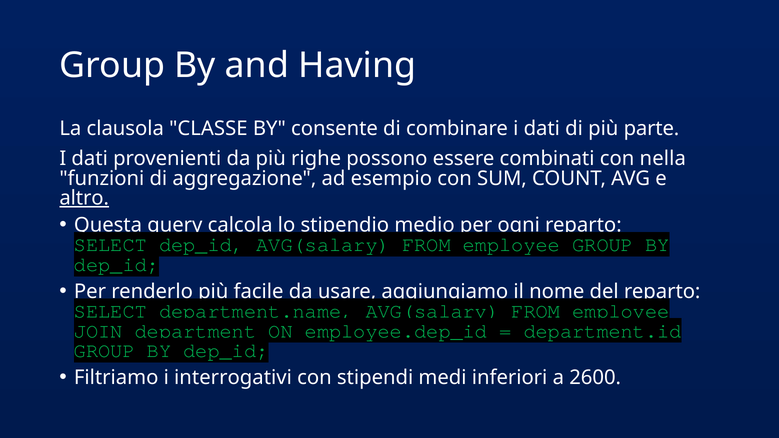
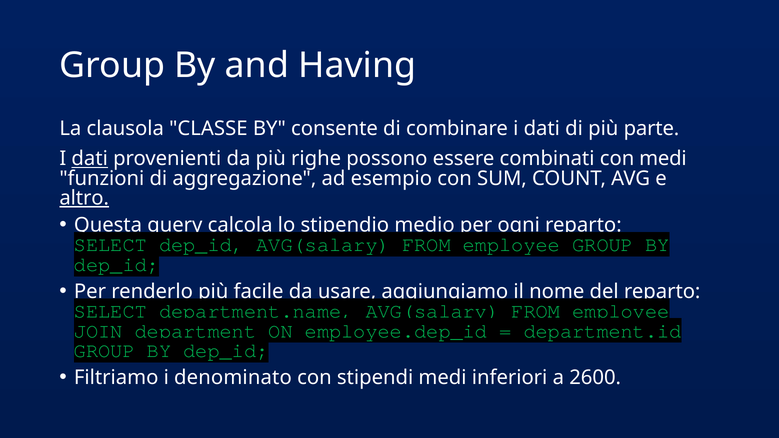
dati underline: none -> present (90, 159)
con nella: nella -> medi (663, 159)
interrogativi: interrogativi -> denominato (233, 378)
